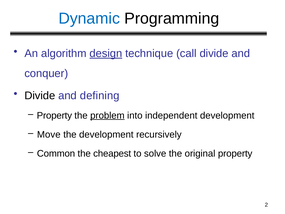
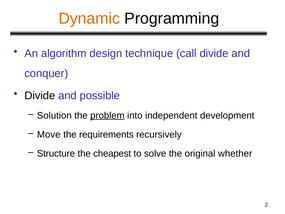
Dynamic colour: blue -> orange (89, 18)
design underline: present -> none (106, 53)
defining: defining -> possible (100, 95)
Property: Property -> Solution (54, 115)
the development: development -> requirements (106, 134)
Common: Common -> Structure (56, 153)
original property: property -> whether (235, 153)
